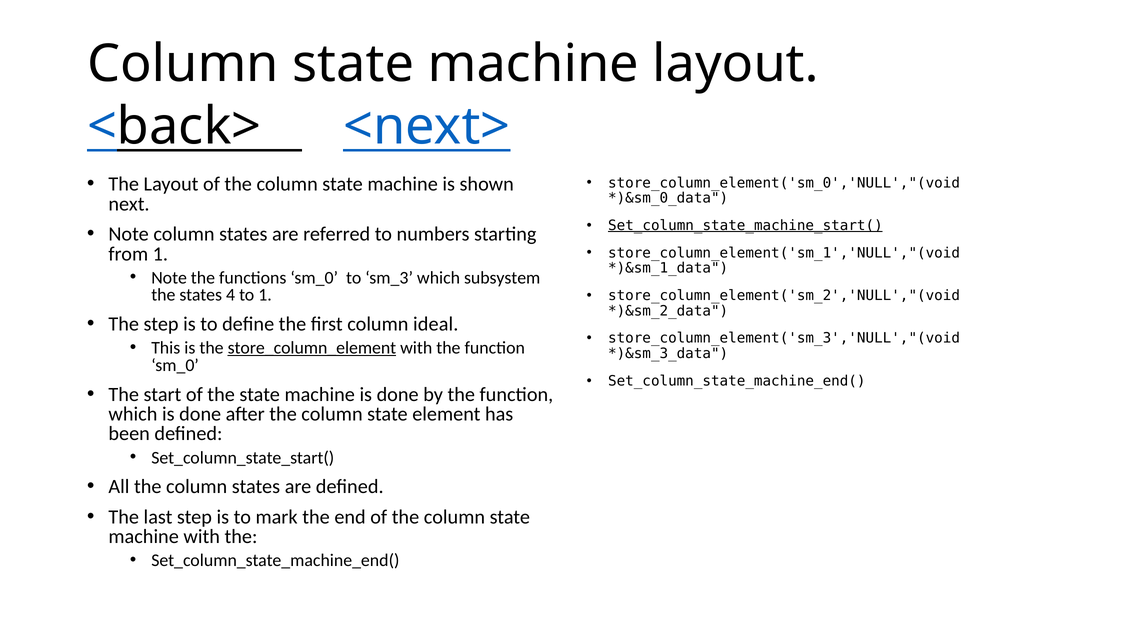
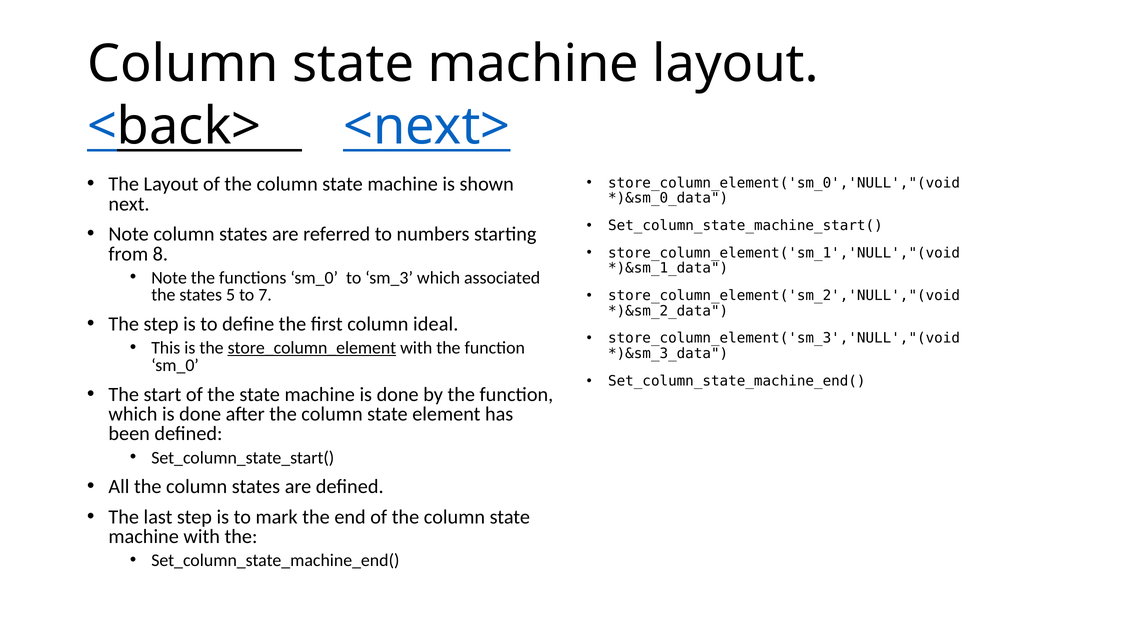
Set_column_state_machine_start( underline: present -> none (745, 226)
from 1: 1 -> 8 (160, 254)
subsystem: subsystem -> associated (502, 278)
4: 4 -> 5 (231, 295)
to 1: 1 -> 7 (265, 295)
